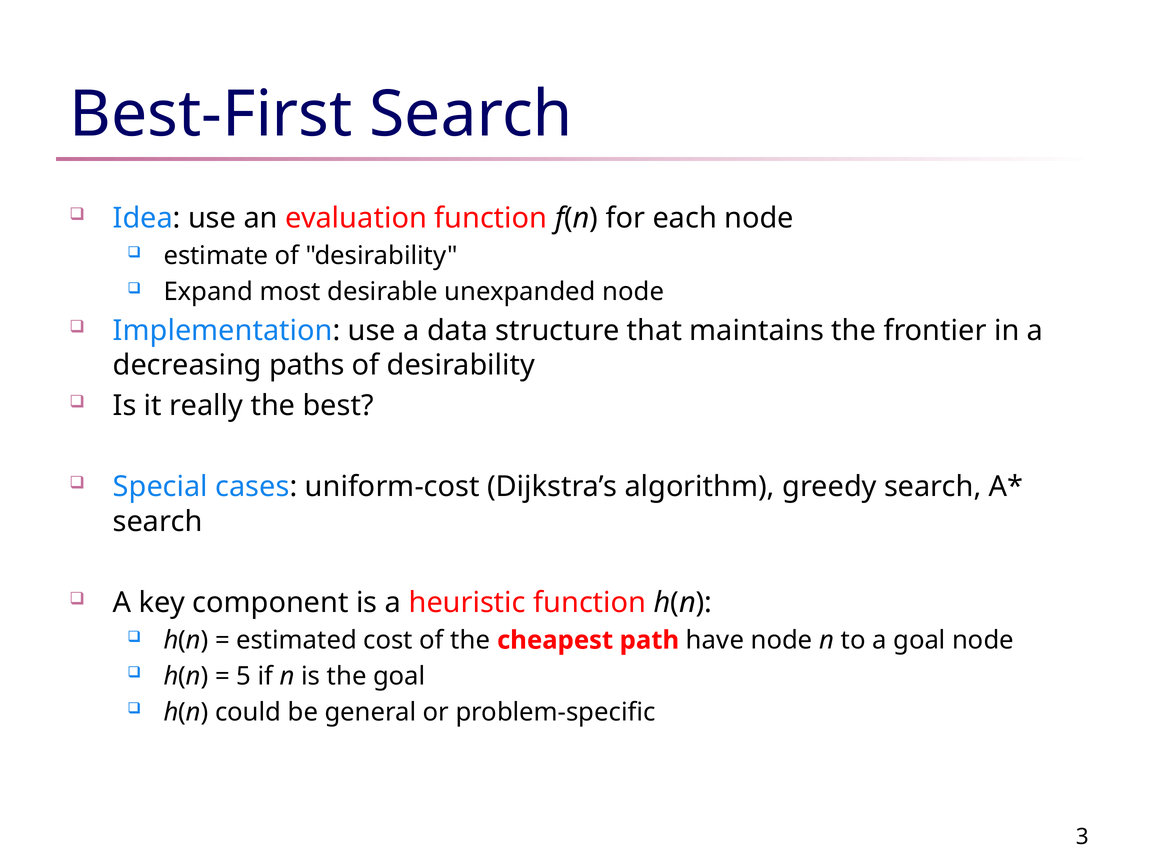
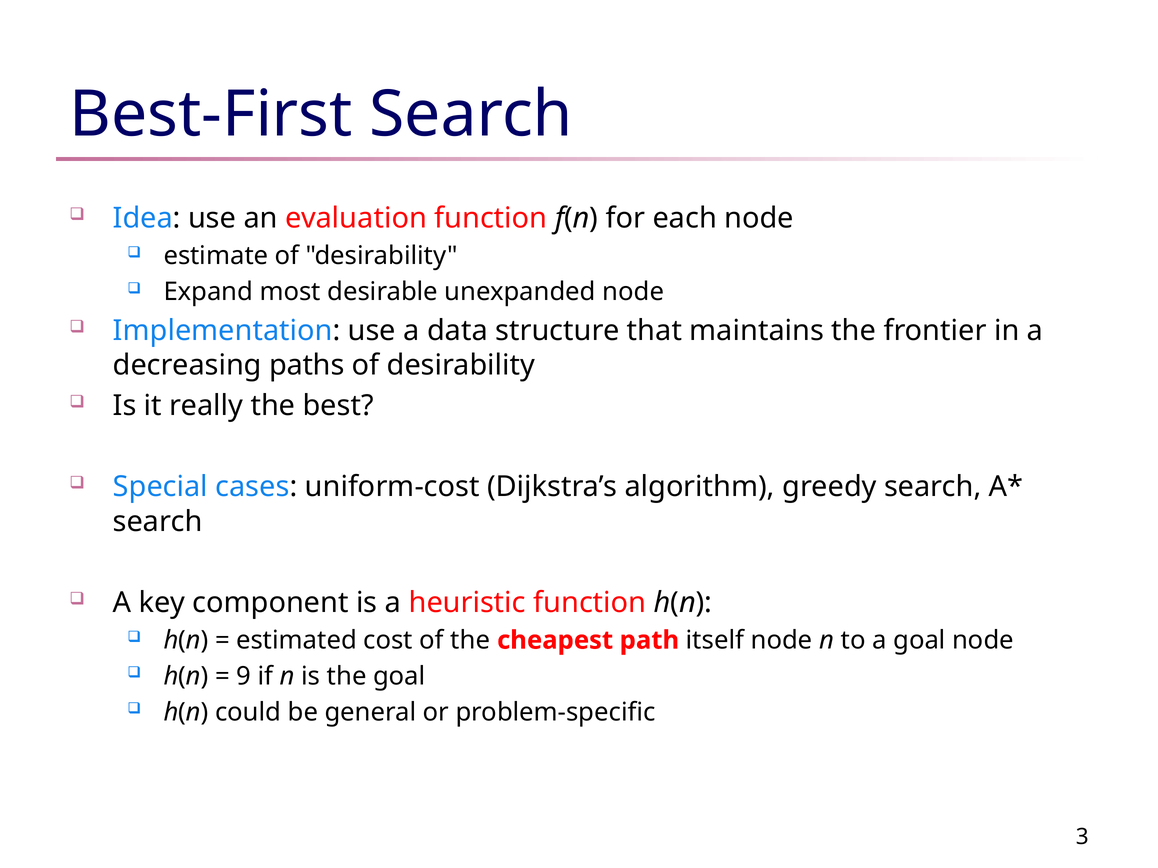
have: have -> itself (715, 641)
5: 5 -> 9 (244, 677)
